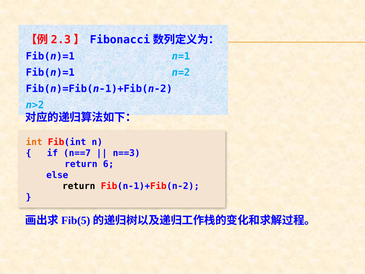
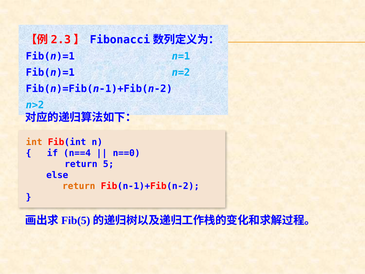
n==7: n==7 -> n==4 (77, 153)
n==3: n==3 -> n==0 (126, 153)
6: 6 -> 5 (108, 164)
return colour: black -> orange (79, 186)
